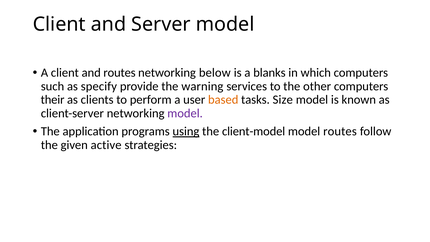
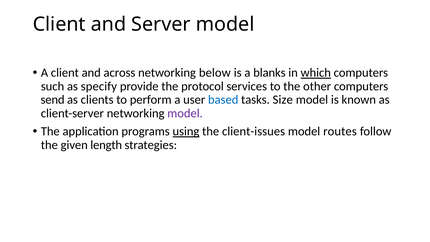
and routes: routes -> across (119, 73)
which underline: none -> present (316, 73)
warning: warning -> protocol (202, 86)
their: their -> send (53, 100)
based colour: orange -> blue (223, 100)
client-model: client-model -> client-issues (254, 131)
active: active -> length (106, 145)
